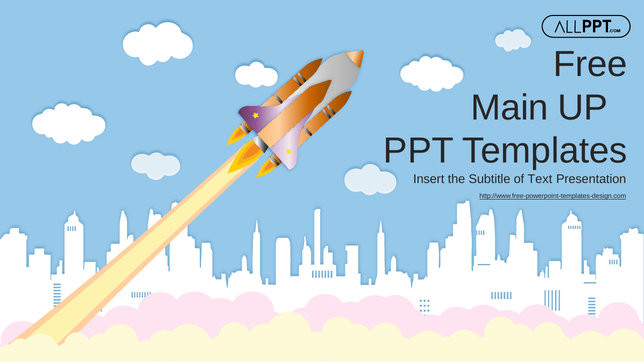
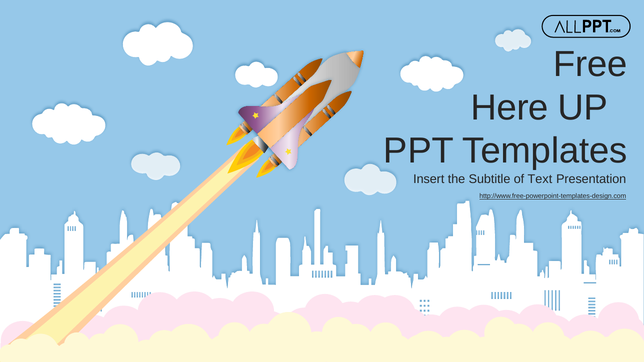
Main: Main -> Here (510, 108)
